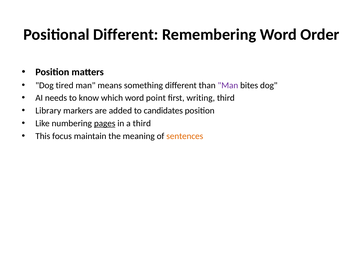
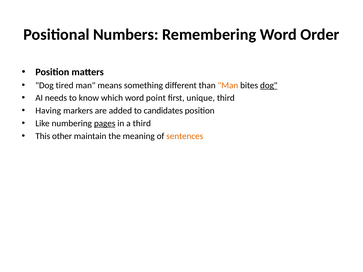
Positional Different: Different -> Numbers (126, 35)
Man colour: purple -> orange (228, 85)
dog underline: none -> present (269, 85)
writing: writing -> unique (201, 98)
Library: Library -> Having (48, 111)
focus: focus -> other (62, 136)
